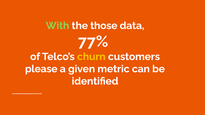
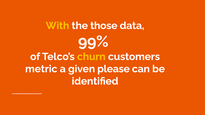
With colour: light green -> yellow (57, 26)
77%: 77% -> 99% (93, 42)
please: please -> metric (41, 69)
metric: metric -> please (114, 69)
